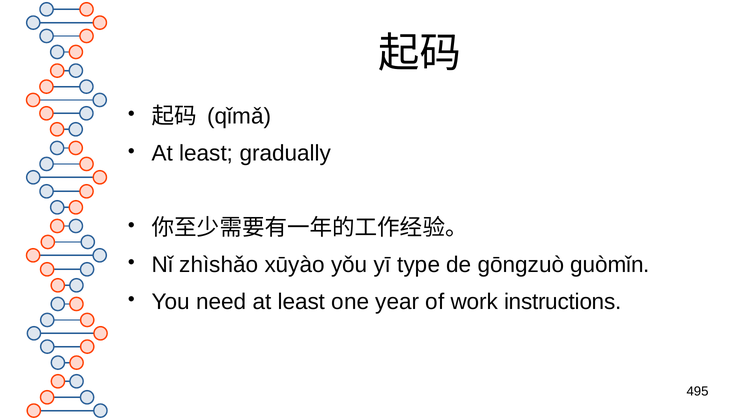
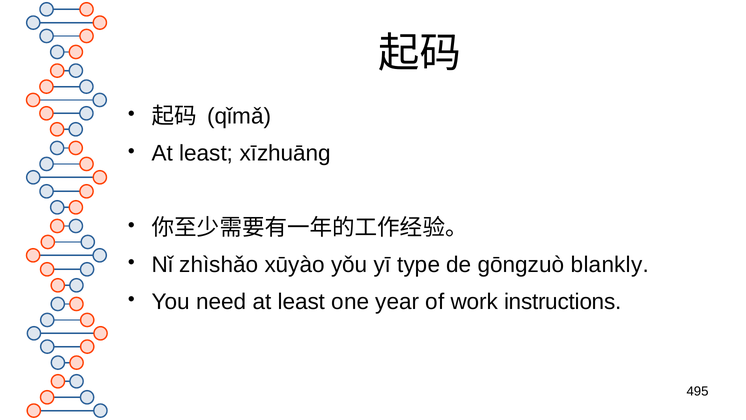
gradually: gradually -> xīzhuāng (285, 153)
guòmǐn: guòmǐn -> blankly (610, 264)
